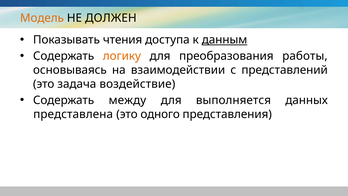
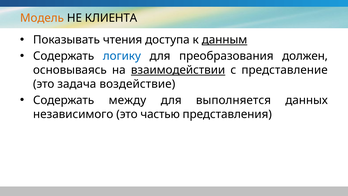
ДОЛЖЕН: ДОЛЖЕН -> КЛИЕНТА (111, 18)
логику colour: orange -> blue (122, 56)
работы: работы -> должен (305, 56)
взаимодействии underline: none -> present (178, 70)
представлений: представлений -> представление (285, 70)
представлена: представлена -> независимого (73, 114)
одного: одного -> частью (160, 114)
